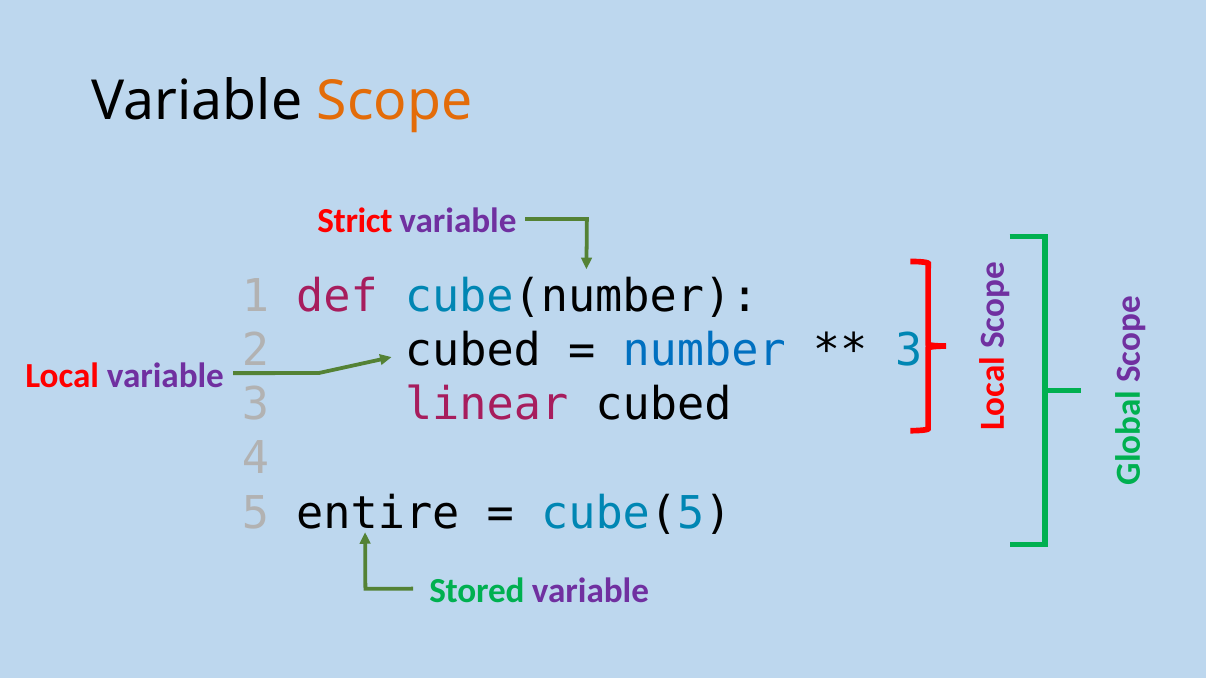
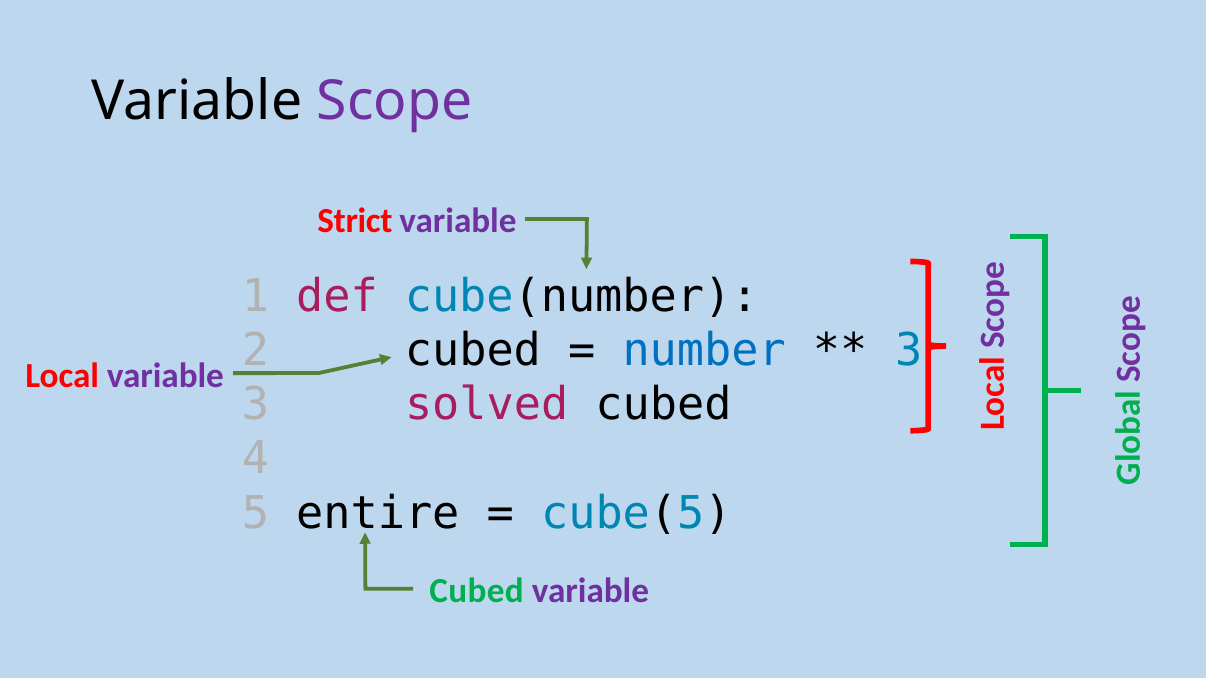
Scope colour: orange -> purple (394, 101)
linear: linear -> solved (487, 405)
Stored: Stored -> Cubed (477, 592)
